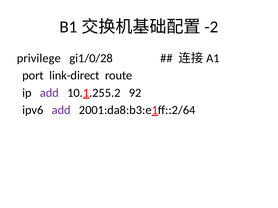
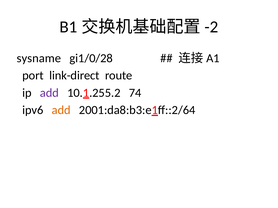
privilege: privilege -> sysname (39, 58)
92: 92 -> 74 (135, 93)
add colour: purple -> orange (61, 110)
